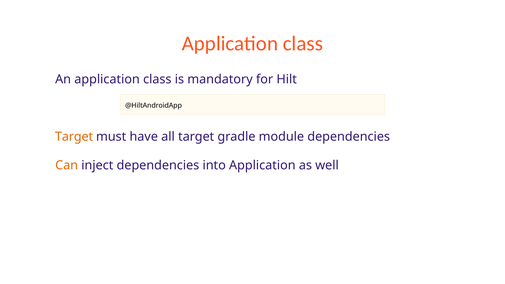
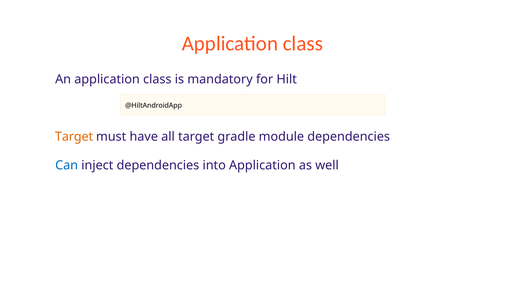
Can colour: orange -> blue (67, 165)
